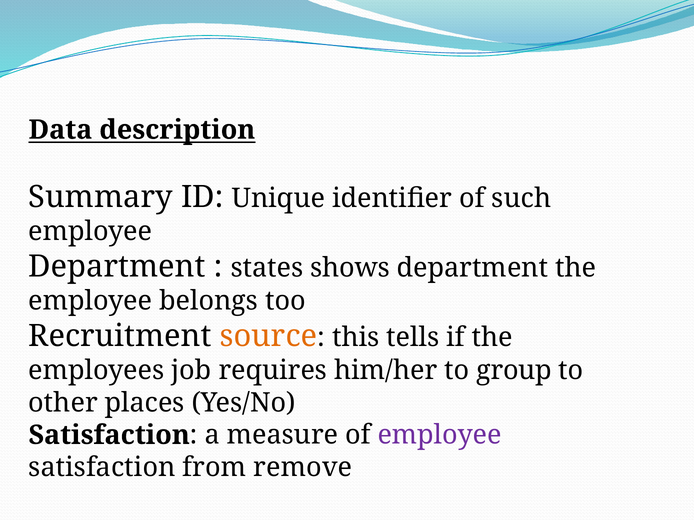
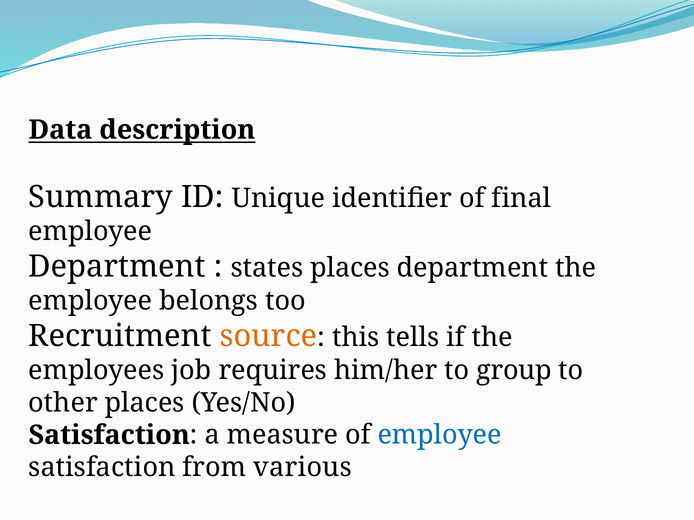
such: such -> final (521, 199)
states shows: shows -> places (350, 268)
employee colour: purple -> blue (440, 435)
remove: remove -> various (303, 468)
